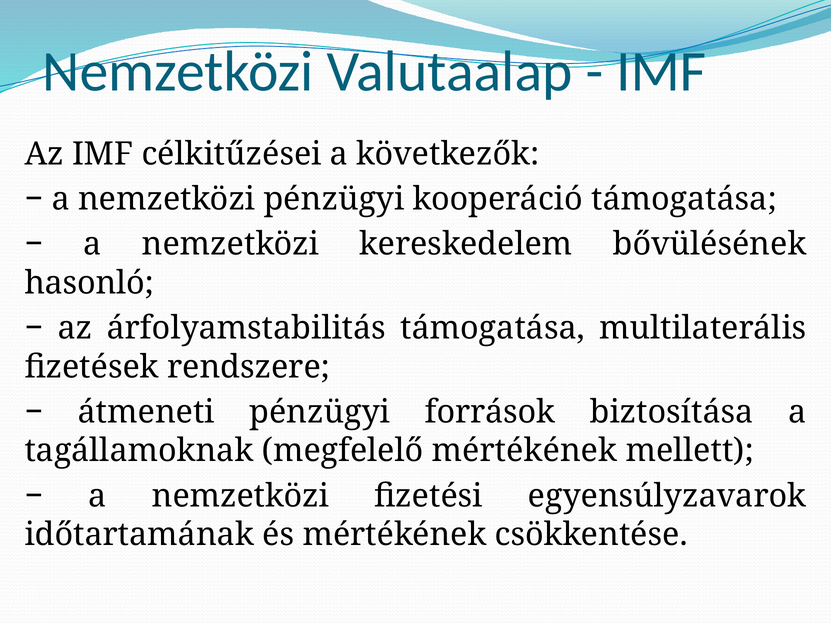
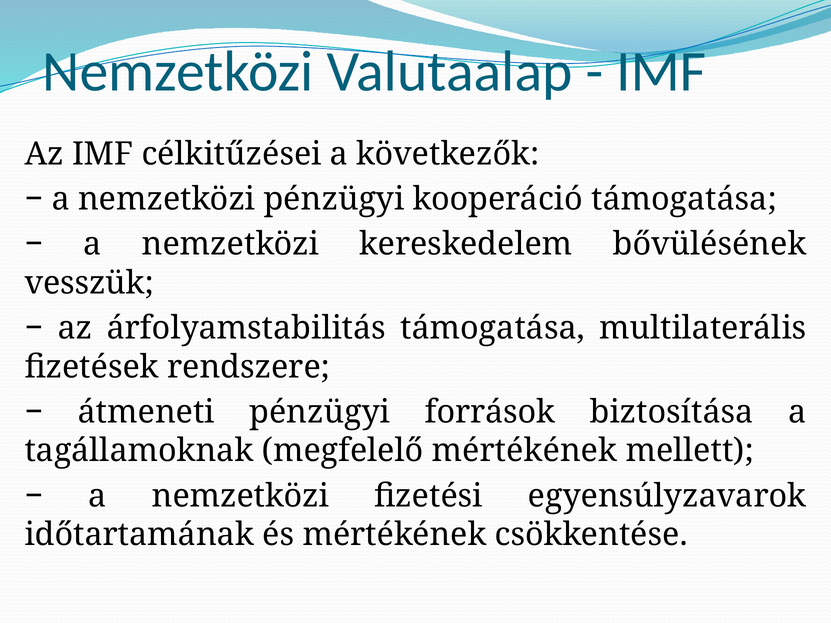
hasonló: hasonló -> vesszük (89, 283)
